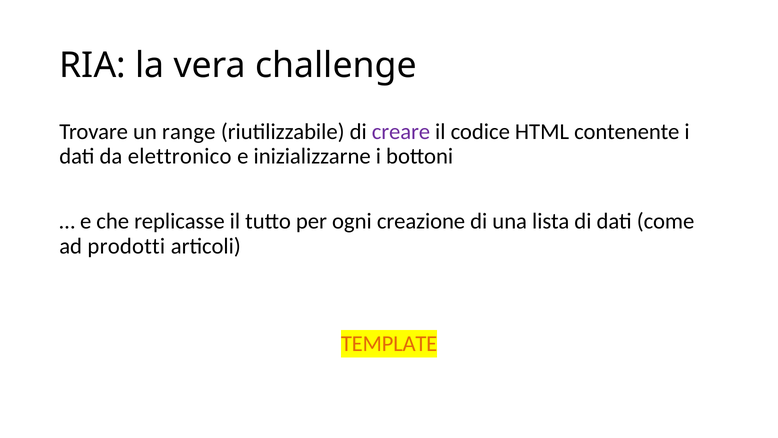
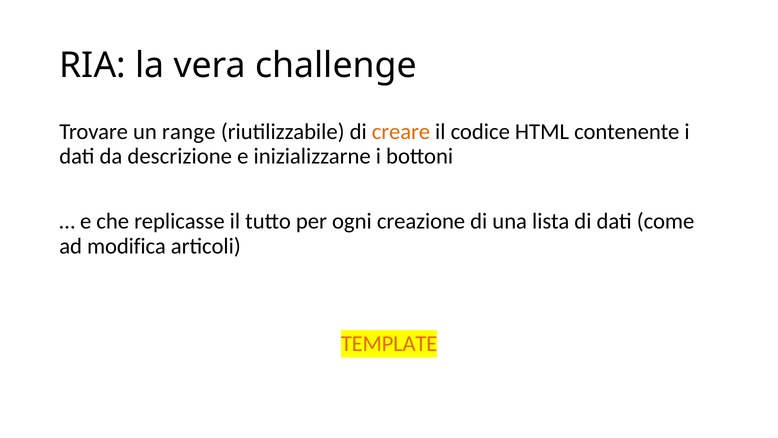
creare colour: purple -> orange (401, 132)
elettronico: elettronico -> descrizione (180, 156)
prodotti: prodotti -> modifica (126, 246)
